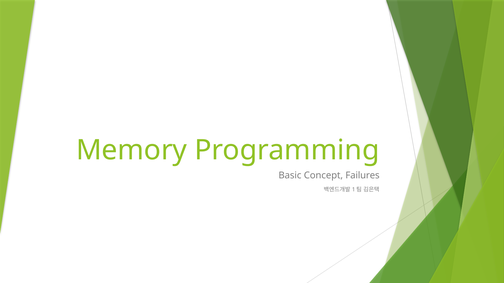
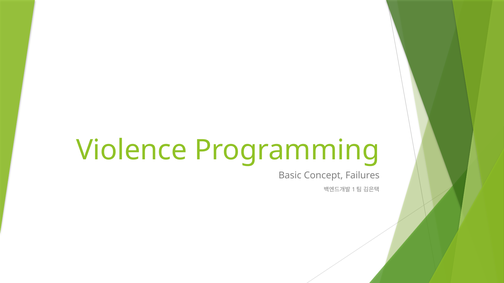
Memory: Memory -> Violence (132, 151)
